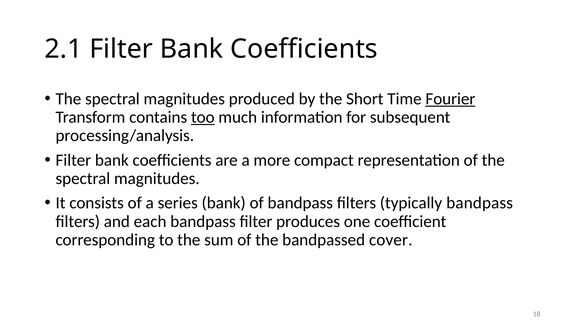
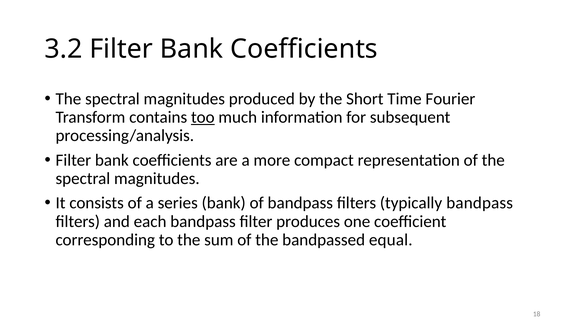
2.1: 2.1 -> 3.2 (64, 49)
Fourier underline: present -> none (450, 99)
cover: cover -> equal (391, 240)
